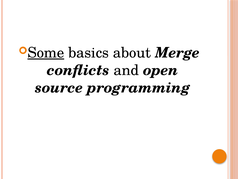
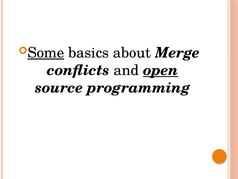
open underline: none -> present (161, 70)
